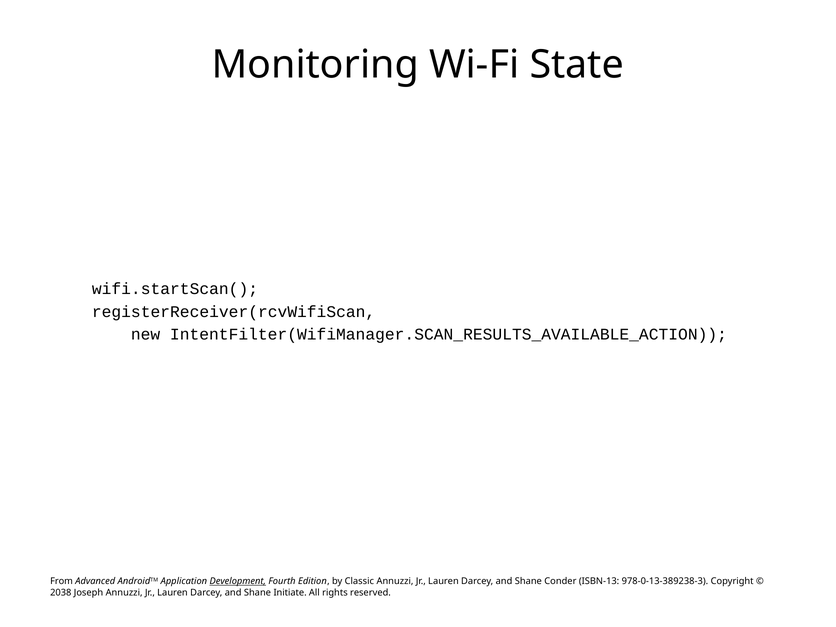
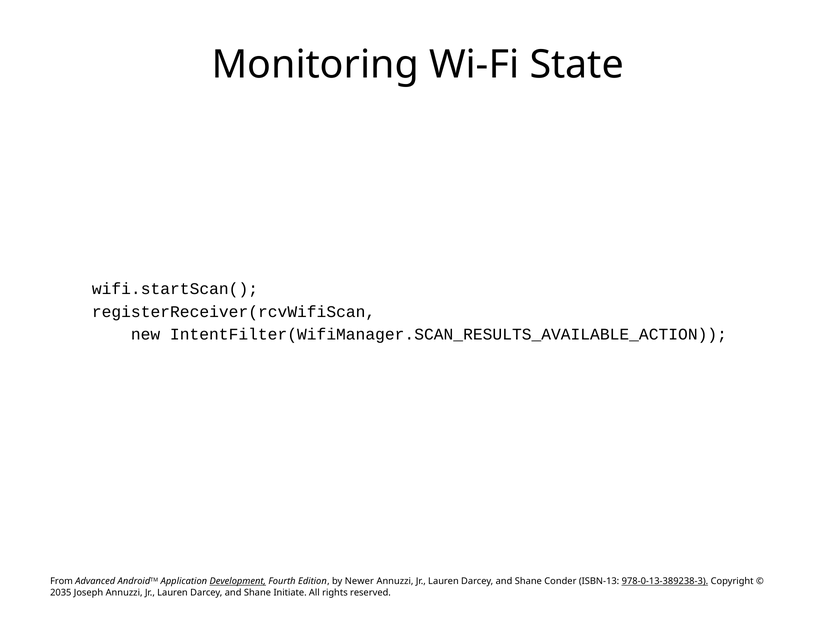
Classic: Classic -> Newer (359, 581)
978-0-13-389238-3 underline: none -> present (665, 581)
2038: 2038 -> 2035 (61, 593)
